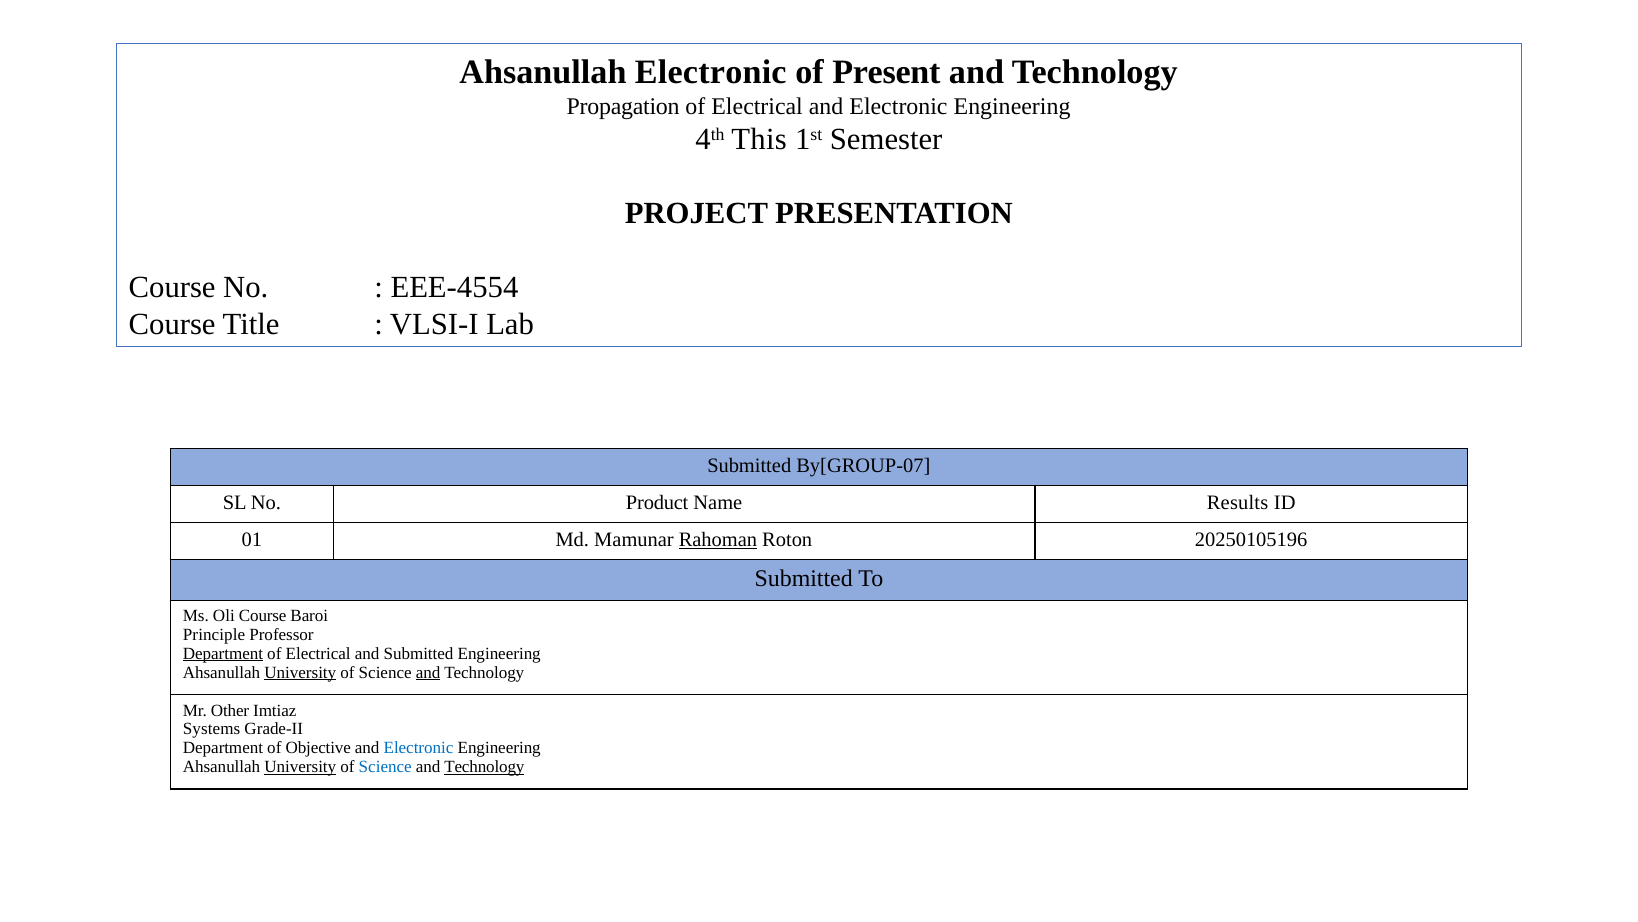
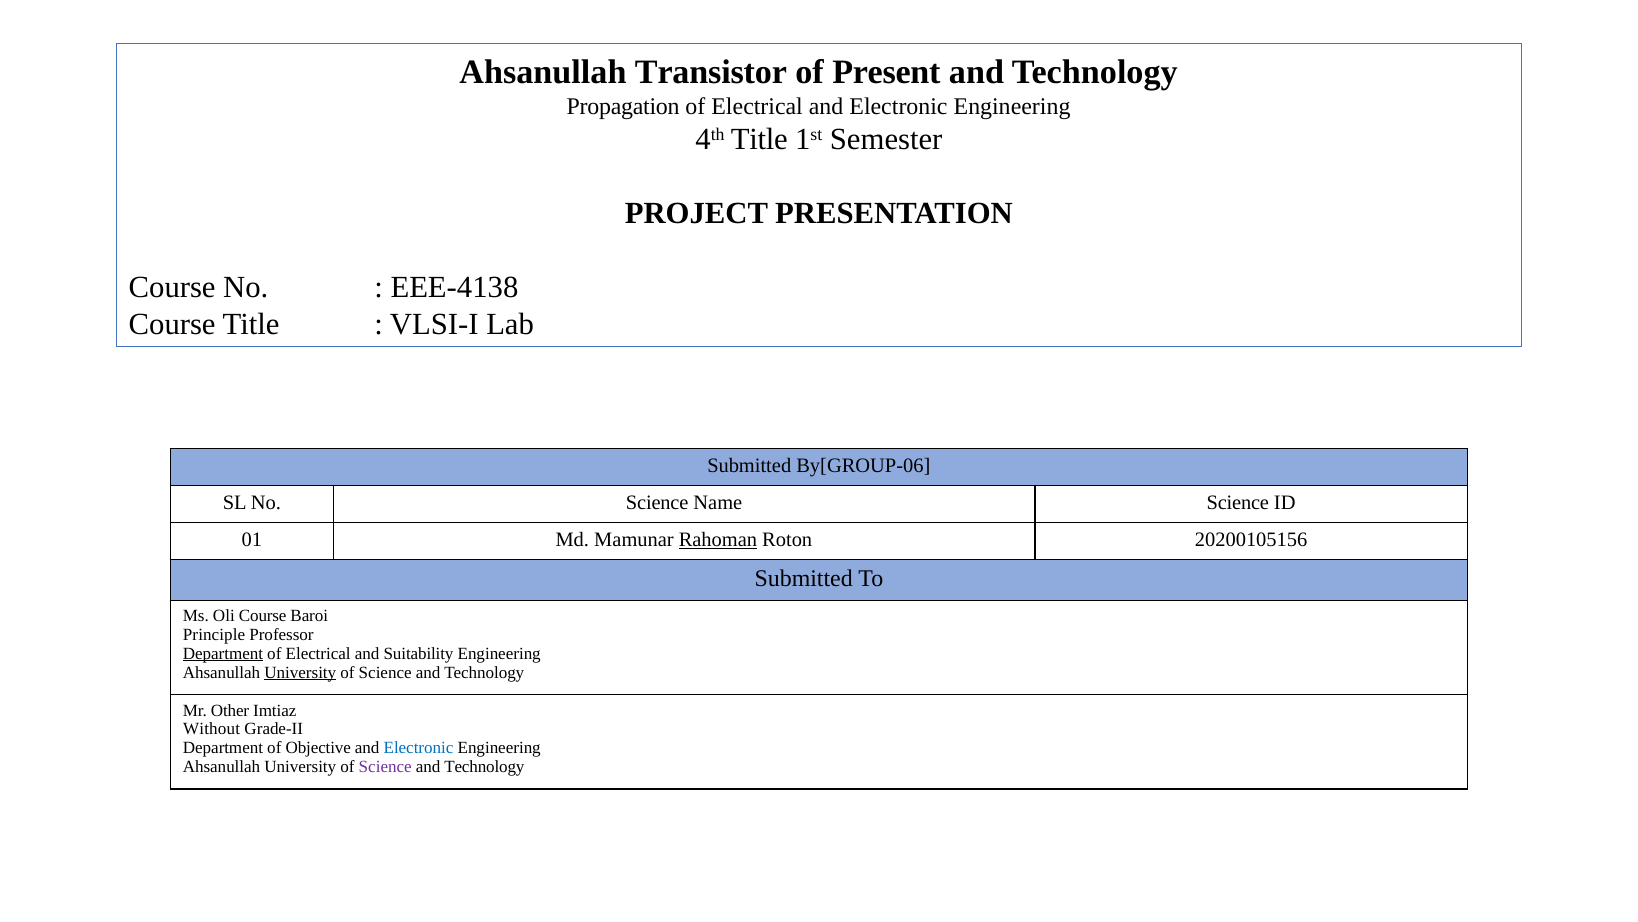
Ahsanullah Electronic: Electronic -> Transistor (711, 72)
4th This: This -> Title (759, 139)
EEE-4554: EEE-4554 -> EEE-4138 (454, 287)
By[GROUP-07: By[GROUP-07 -> By[GROUP-06 (863, 466)
No Product: Product -> Science (657, 503)
Name Results: Results -> Science (1238, 503)
20250105196: 20250105196 -> 20200105156 (1251, 540)
and Submitted: Submitted -> Suitability (419, 653)
and underline: present -> none (428, 672)
Systems: Systems -> Without (212, 729)
University underline: present -> none (300, 766)
Science colour: blue -> purple (385, 766)
Technology underline: present -> none (484, 766)
